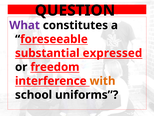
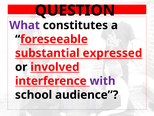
freedom: freedom -> involved (55, 67)
with colour: orange -> purple (103, 81)
uniforms: uniforms -> audience (87, 94)
